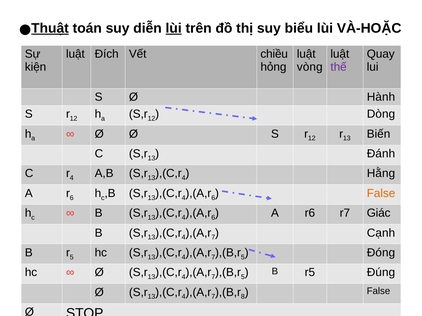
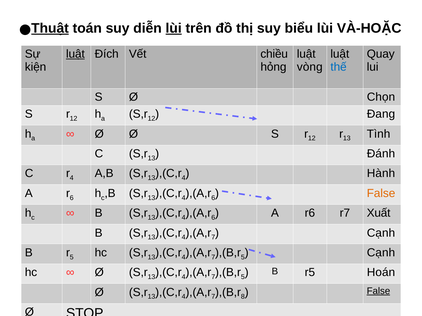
luật underline: none -> present (75, 54)
thế colour: purple -> blue (339, 67)
Hành: Hành -> Chọn (381, 97)
Dòng: Dòng -> Đang (381, 114)
Biến: Biến -> Tình (379, 134)
Hằng: Hằng -> Hành (381, 174)
Giác: Giác -> Xuất (379, 213)
Đóng: Đóng -> Cạnh (381, 253)
Đúng: Đúng -> Hoán (381, 273)
False underline: none -> present (378, 291)
